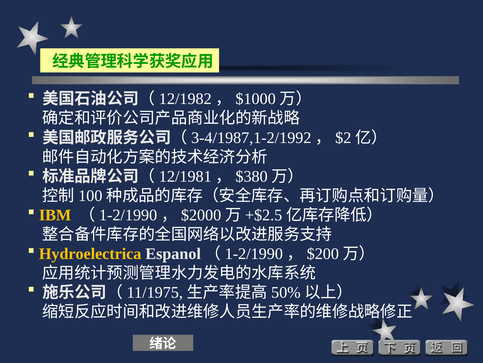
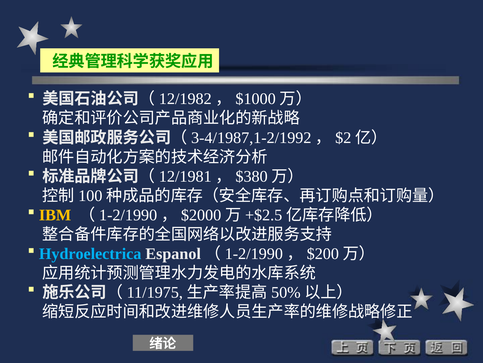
Hydroelectrica colour: yellow -> light blue (90, 253)
